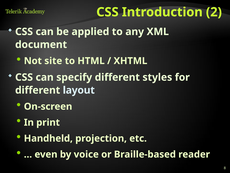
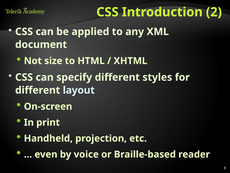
site: site -> size (53, 61)
